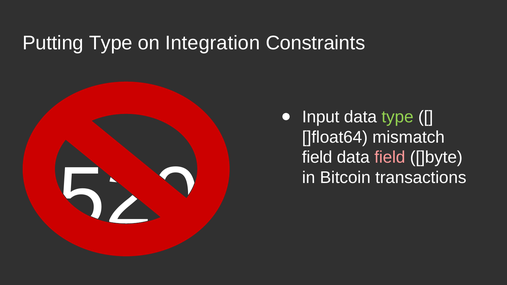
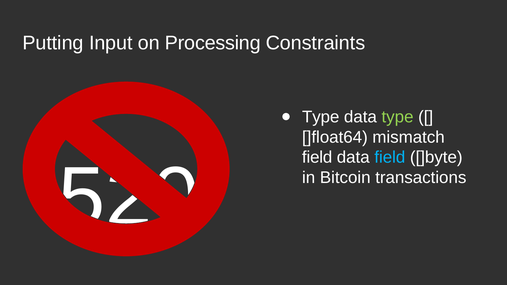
Putting Type: Type -> Input (111, 43)
Integration: Integration -> Processing (213, 43)
Input: Input -> Type (321, 117)
field colour: pink -> light blue (390, 157)
